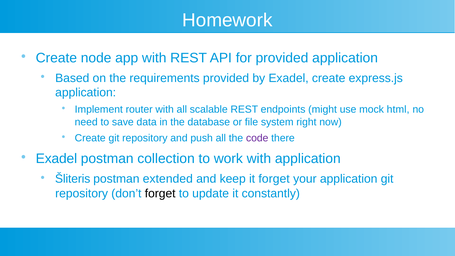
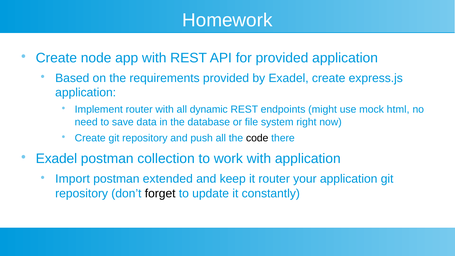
scalable: scalable -> dynamic (209, 110)
code colour: purple -> black (257, 138)
Šliteris: Šliteris -> Import (73, 179)
it forget: forget -> router (274, 179)
